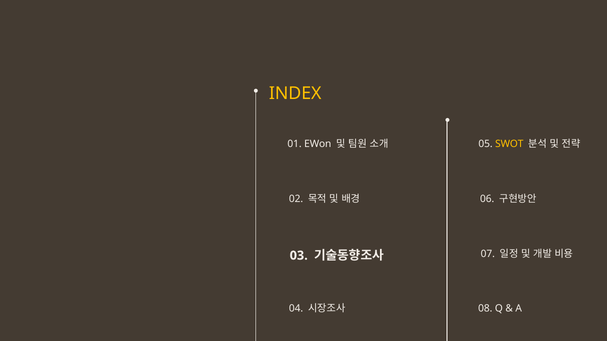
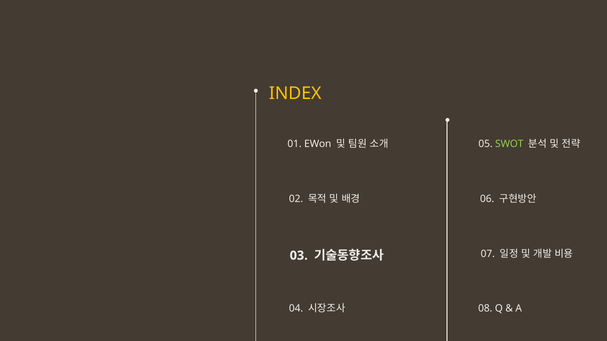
SWOT colour: yellow -> light green (509, 144)
